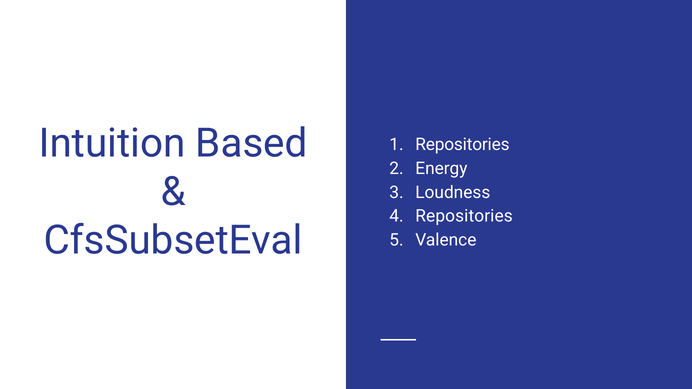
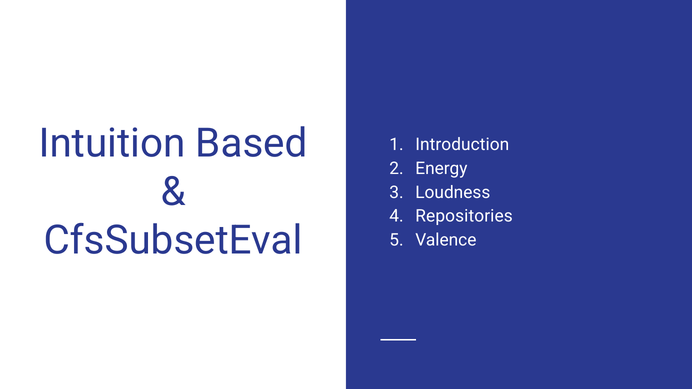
Repositories: Repositories -> Introduction (462, 145)
